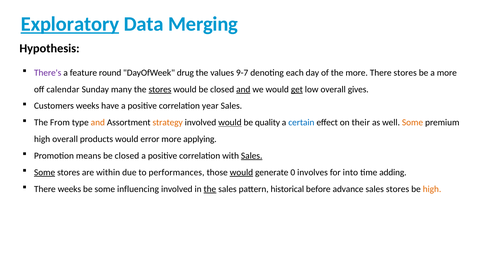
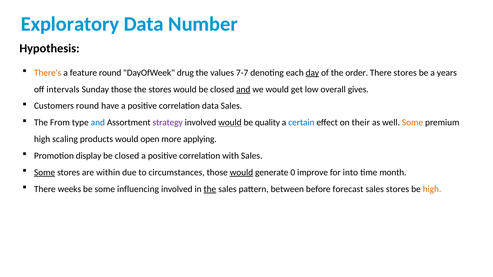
Exploratory underline: present -> none (70, 24)
Merging: Merging -> Number (203, 24)
There's colour: purple -> orange (48, 73)
9-7: 9-7 -> 7-7 (242, 73)
day underline: none -> present (312, 73)
the more: more -> order (357, 73)
a more: more -> years (447, 73)
calendar: calendar -> intervals (63, 89)
Sunday many: many -> those (121, 89)
stores underline: present -> none (160, 89)
get underline: present -> none (297, 89)
Customers weeks: weeks -> round (87, 106)
correlation year: year -> data (210, 106)
and colour: orange -> blue (98, 123)
strategy colour: orange -> purple (168, 123)
high overall: overall -> scaling (65, 139)
error: error -> open (150, 139)
means: means -> display (89, 156)
Sales underline: present -> none (252, 156)
performances: performances -> circumstances (177, 173)
involves: involves -> improve (313, 173)
adding: adding -> month (393, 173)
historical: historical -> between (287, 189)
advance: advance -> forecast (348, 189)
